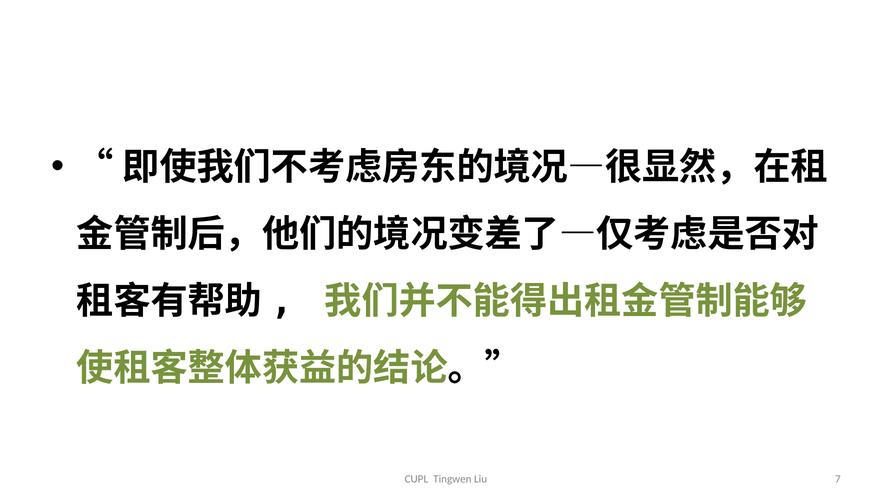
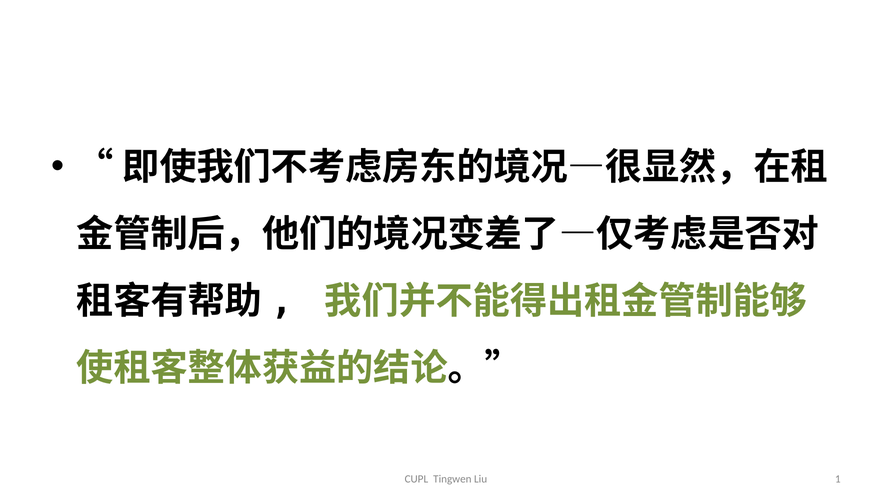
7: 7 -> 1 (838, 479)
